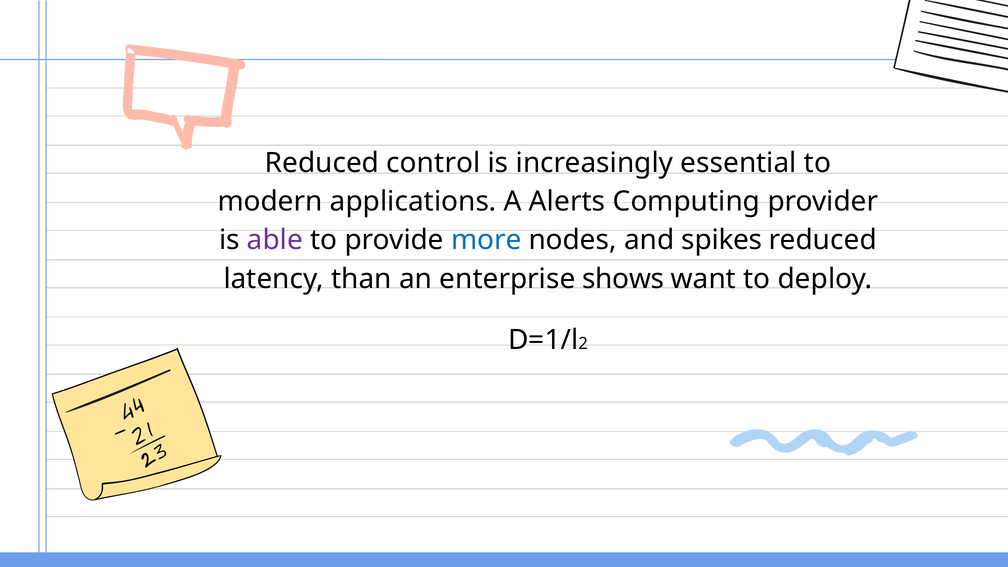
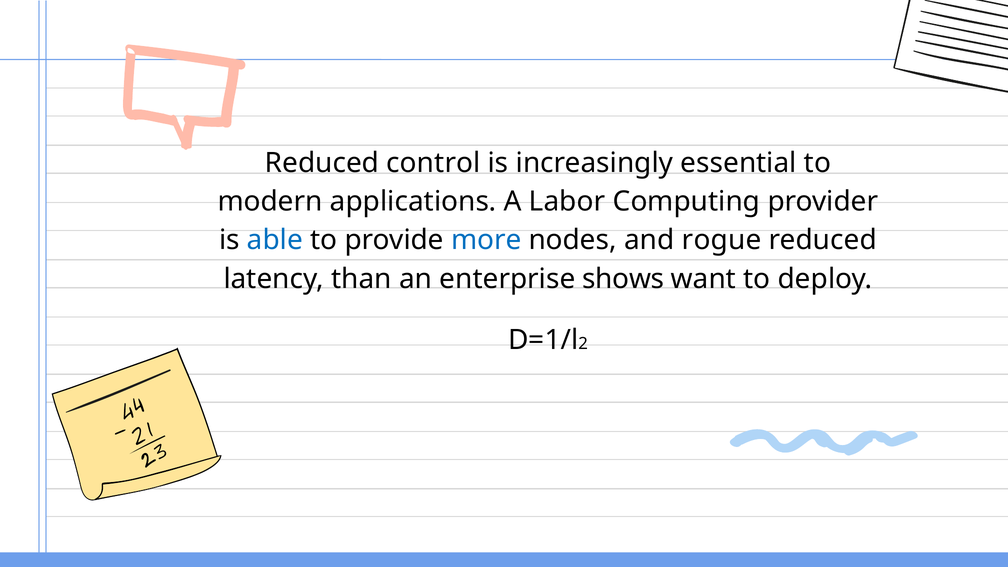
Alerts: Alerts -> Labor (567, 202)
able colour: purple -> blue (275, 240)
spikes: spikes -> rogue (722, 240)
